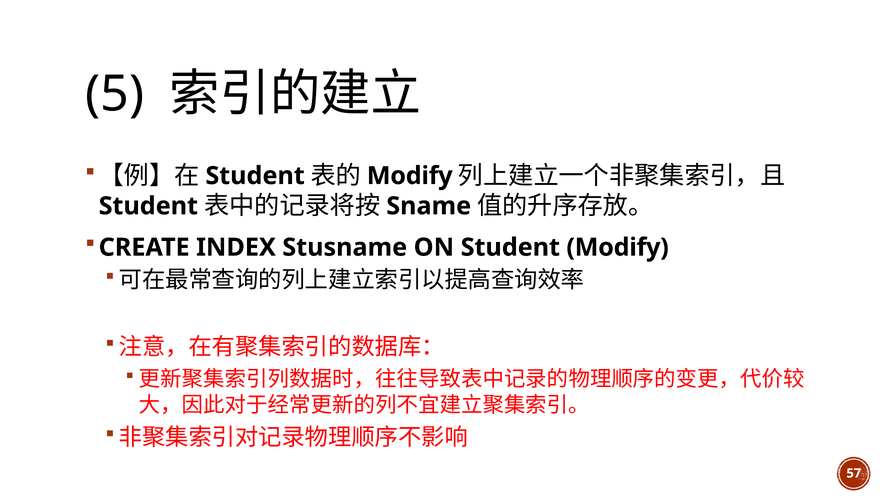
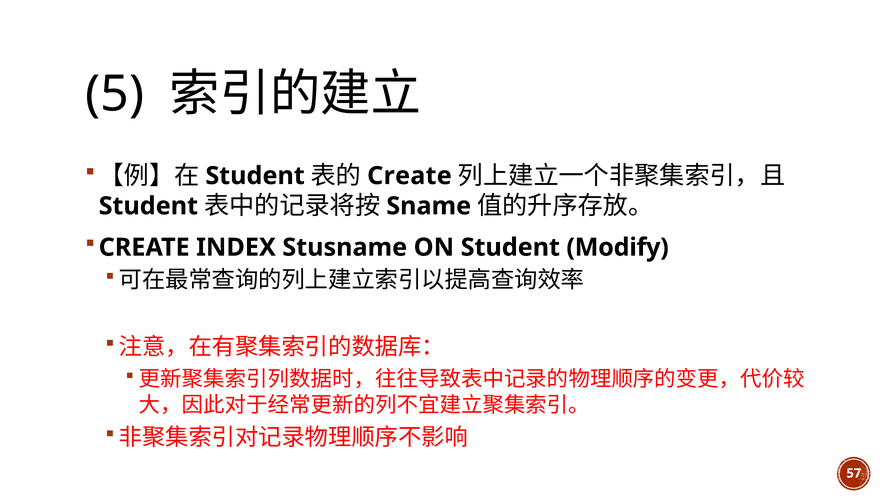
Modify: Modify -> Create (409, 176)
